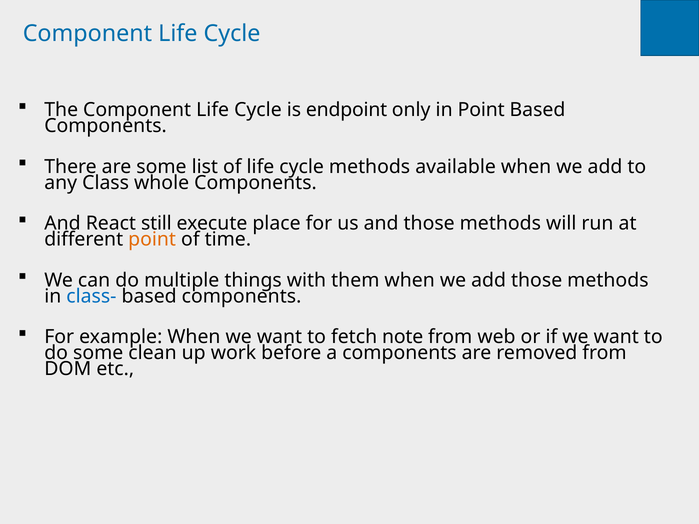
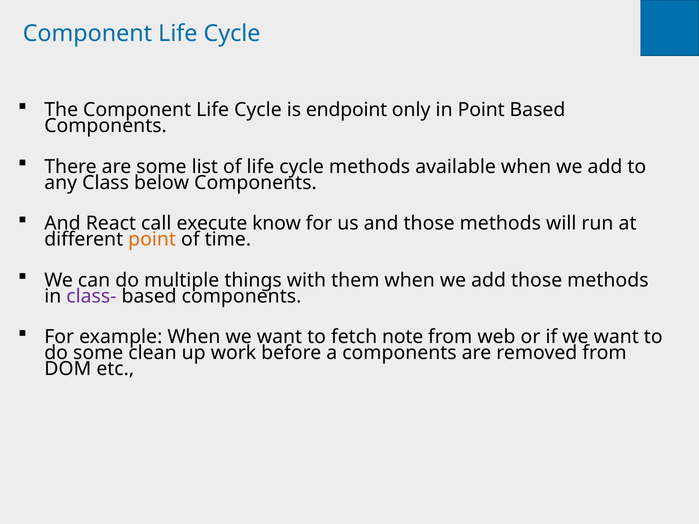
whole: whole -> below (162, 183)
still: still -> call (156, 223)
place: place -> know (277, 223)
class- colour: blue -> purple (91, 296)
